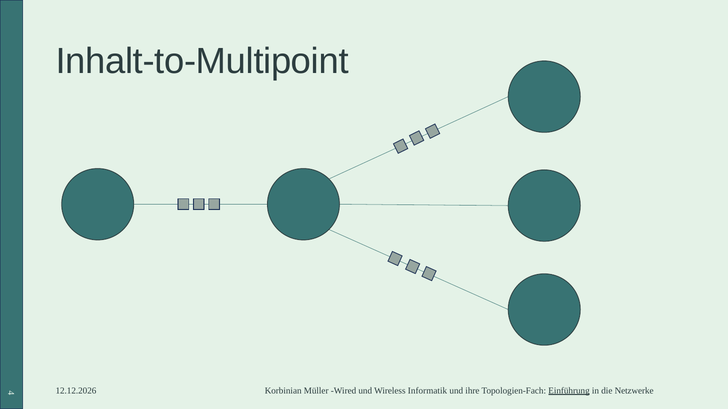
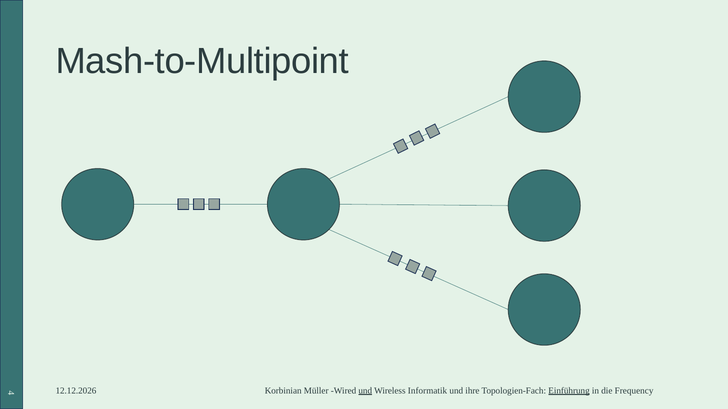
Inhalt-to-Multipoint: Inhalt-to-Multipoint -> Mash-to-Multipoint (202, 61)
und underline: none -> present (365, 391)
Netzwerke: Netzwerke -> Frequency (634, 391)
